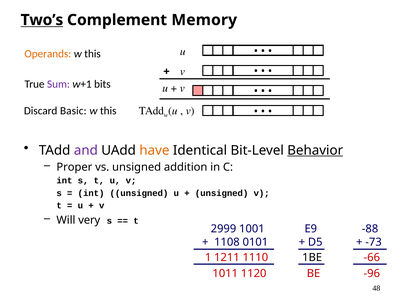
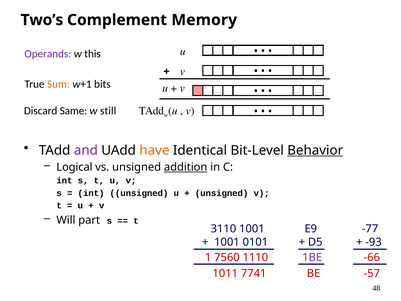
Two’s underline: present -> none (42, 20)
Operands colour: orange -> purple (48, 54)
Sum colour: purple -> orange (58, 84)
Basic: Basic -> Same (73, 111)
this: this -> still (108, 111)
Proper: Proper -> Logical (74, 167)
addition underline: none -> present (186, 167)
very: very -> part (89, 220)
2999: 2999 -> 3110 (223, 229)
-88: -88 -> -77 (370, 229)
1108: 1108 -> 1001 (227, 242)
-73: -73 -> -93 (374, 242)
1211: 1211 -> 7560 (227, 257)
1BE colour: black -> purple (312, 257)
1120: 1120 -> 7741 (254, 273)
-96: -96 -> -57 (372, 273)
